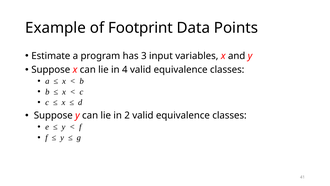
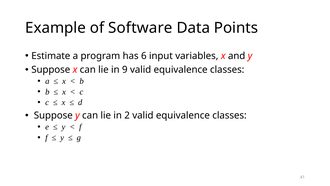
Footprint: Footprint -> Software (140, 28)
3: 3 -> 6 (144, 56)
4: 4 -> 9 (125, 70)
